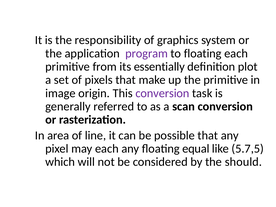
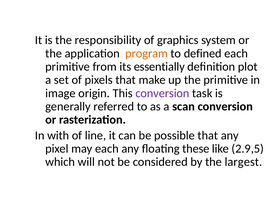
program colour: purple -> orange (147, 53)
to floating: floating -> defined (203, 53)
area: area -> with (58, 135)
equal: equal -> these (196, 149)
5.7,5: 5.7,5 -> 2.9,5 (248, 149)
should: should -> largest (243, 162)
